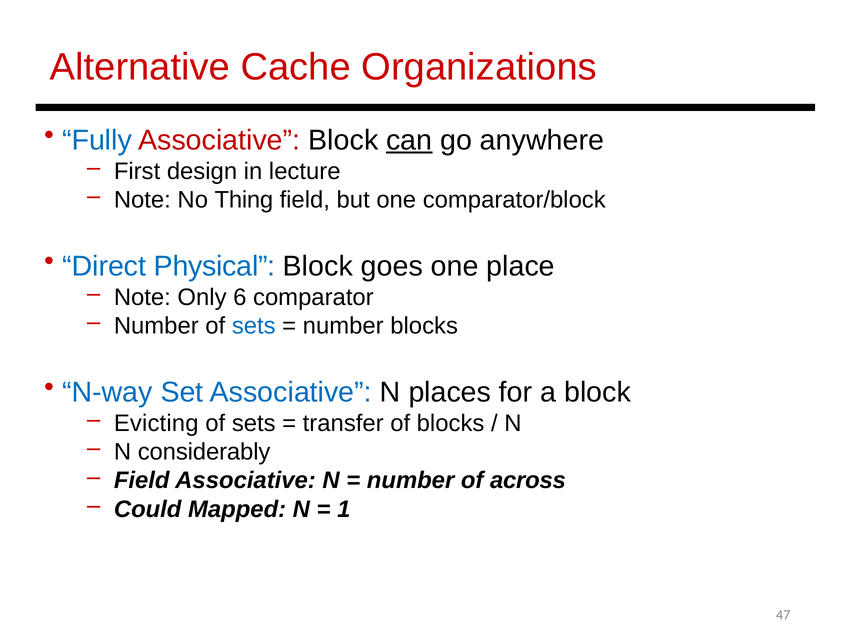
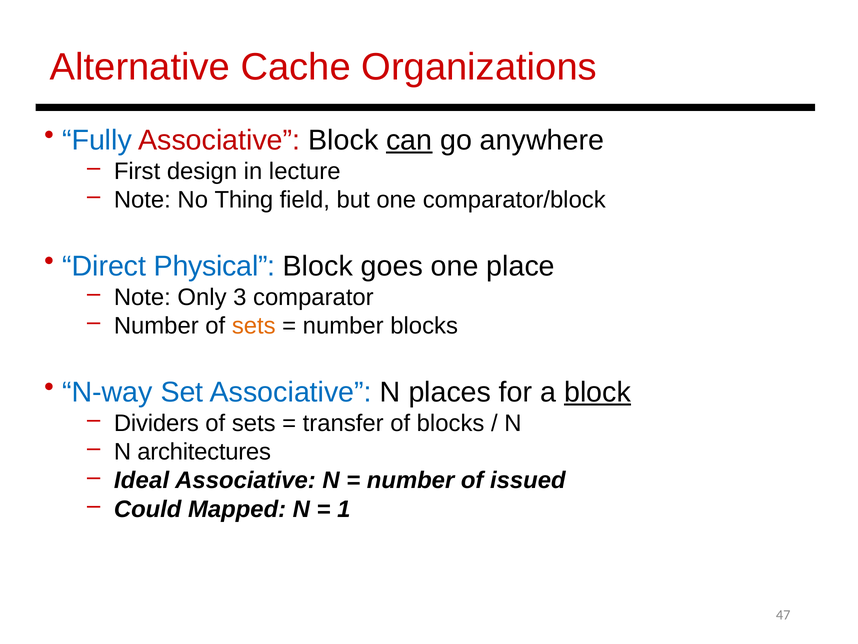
6: 6 -> 3 (240, 297)
sets colour: blue -> orange (254, 326)
block underline: none -> present (598, 392)
Evicting: Evicting -> Dividers (156, 423)
considerably: considerably -> architectures (204, 452)
Field: Field -> Ideal (142, 480)
across: across -> issued (528, 480)
